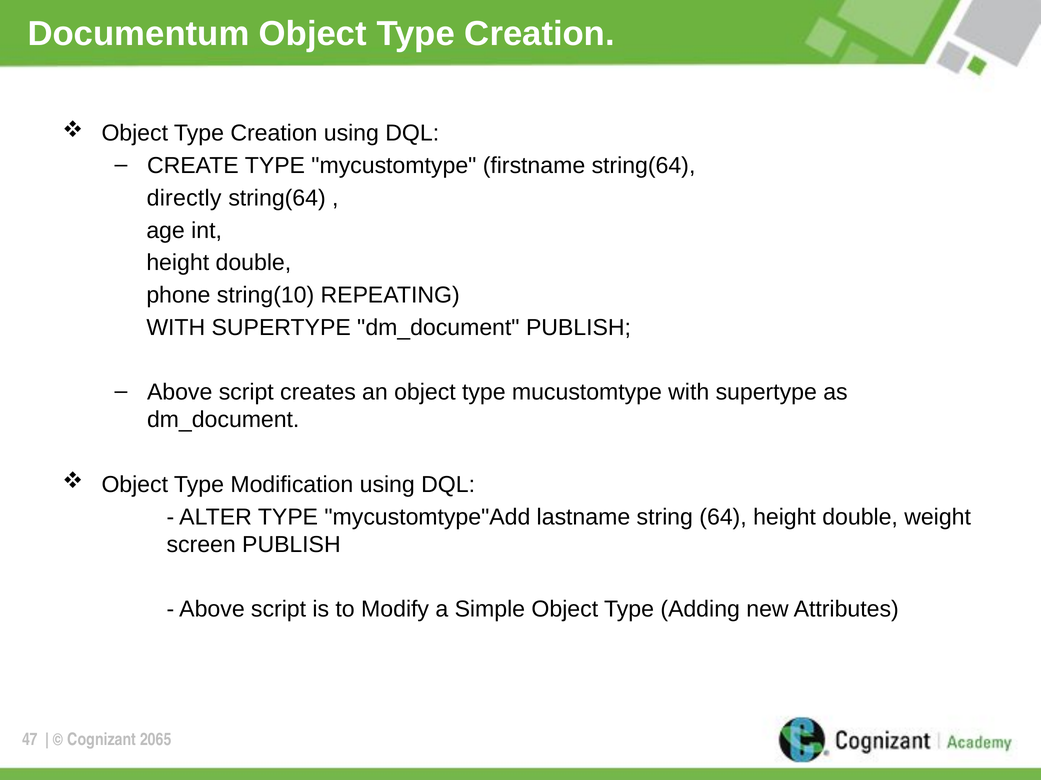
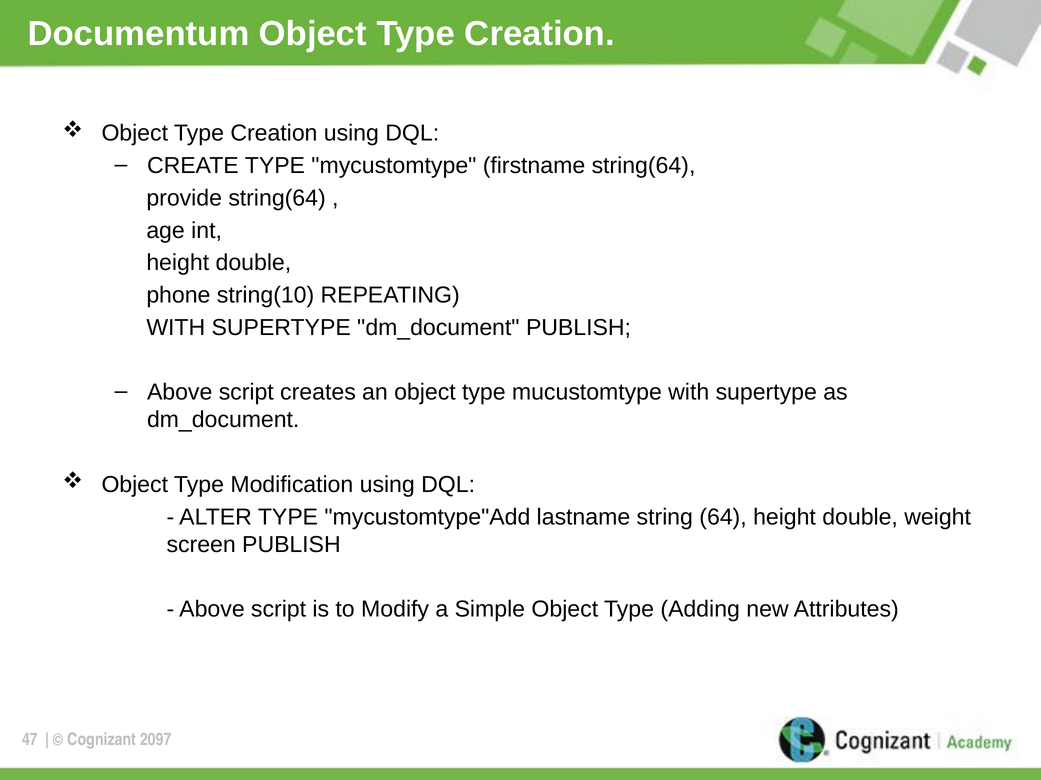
directly: directly -> provide (184, 198)
2065: 2065 -> 2097 (156, 740)
